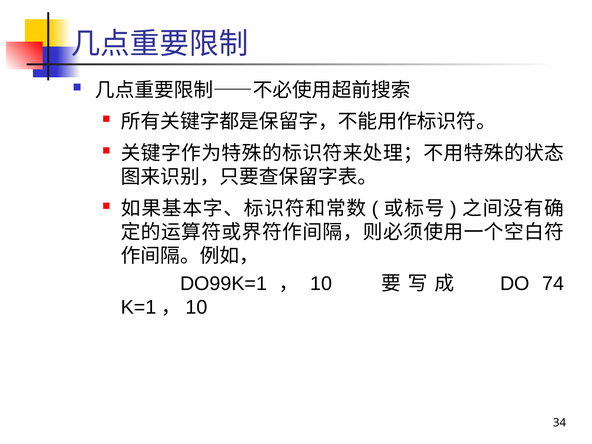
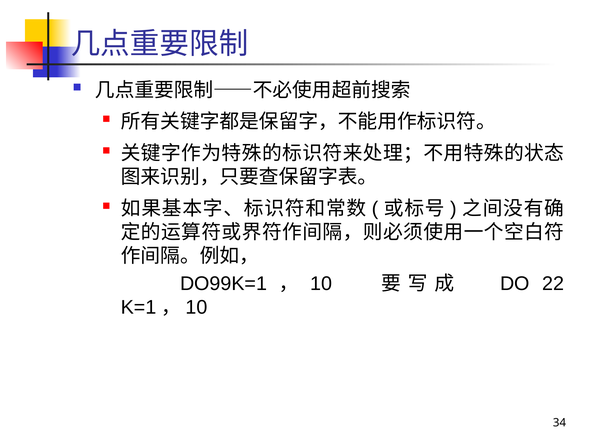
74: 74 -> 22 (553, 284)
